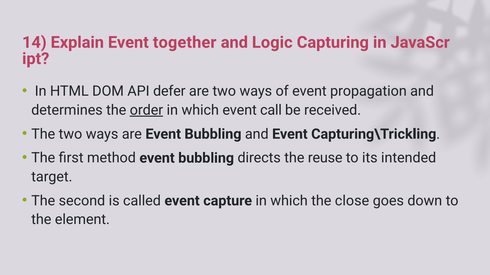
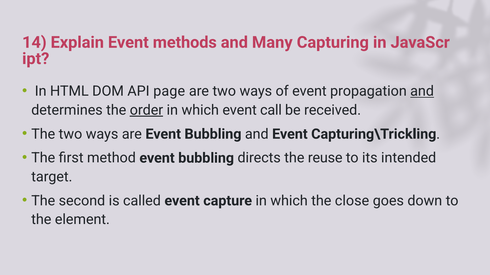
together: together -> methods (185, 42)
Logic: Logic -> Many (272, 42)
defer: defer -> page (169, 91)
and underline: none -> present (422, 91)
